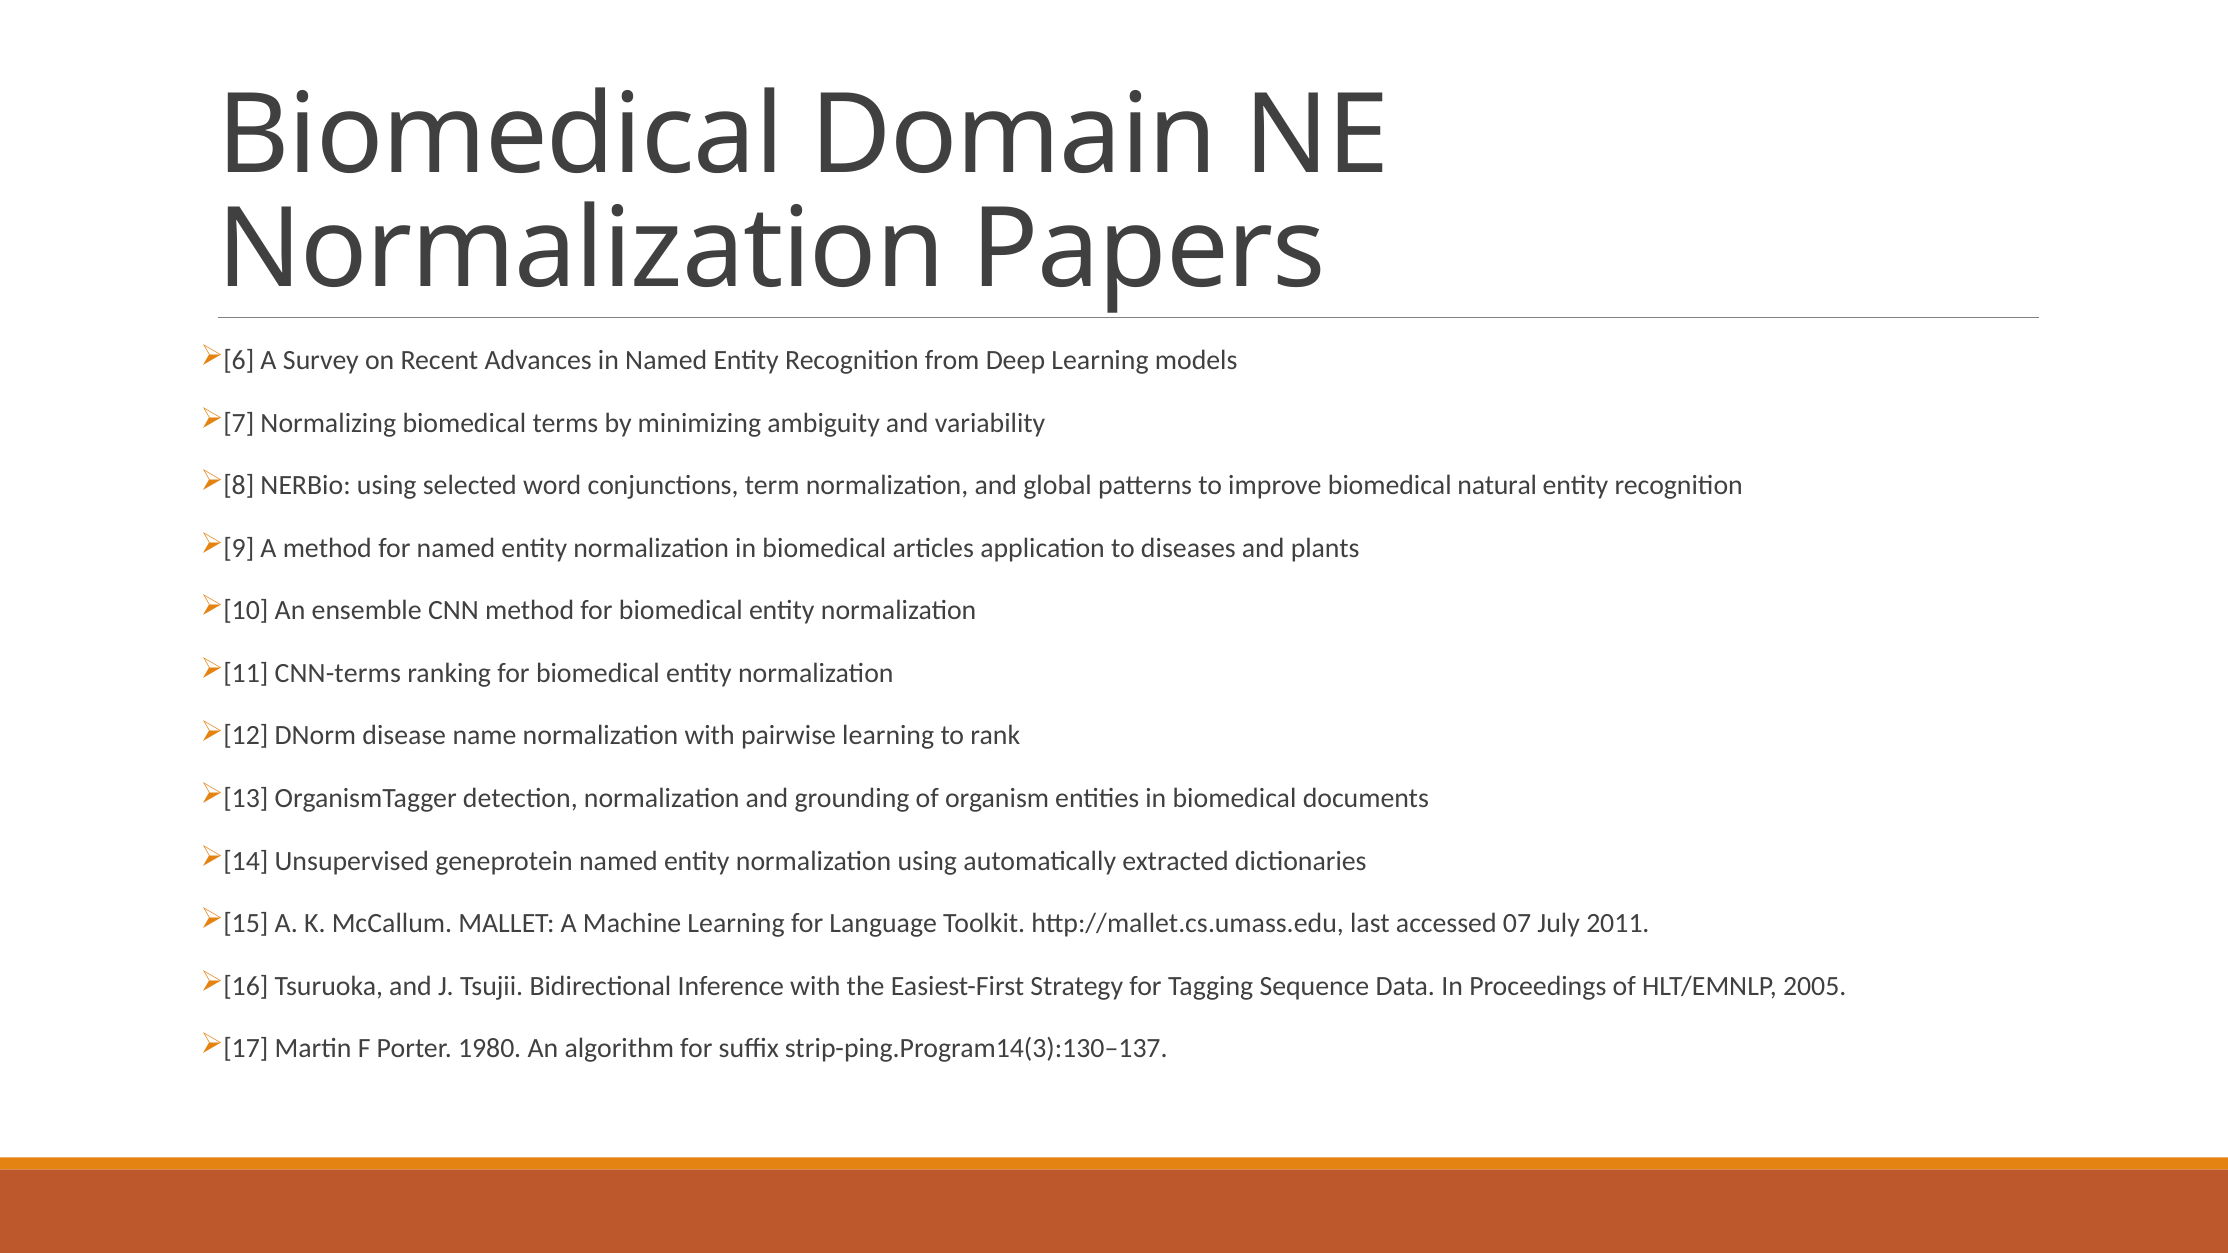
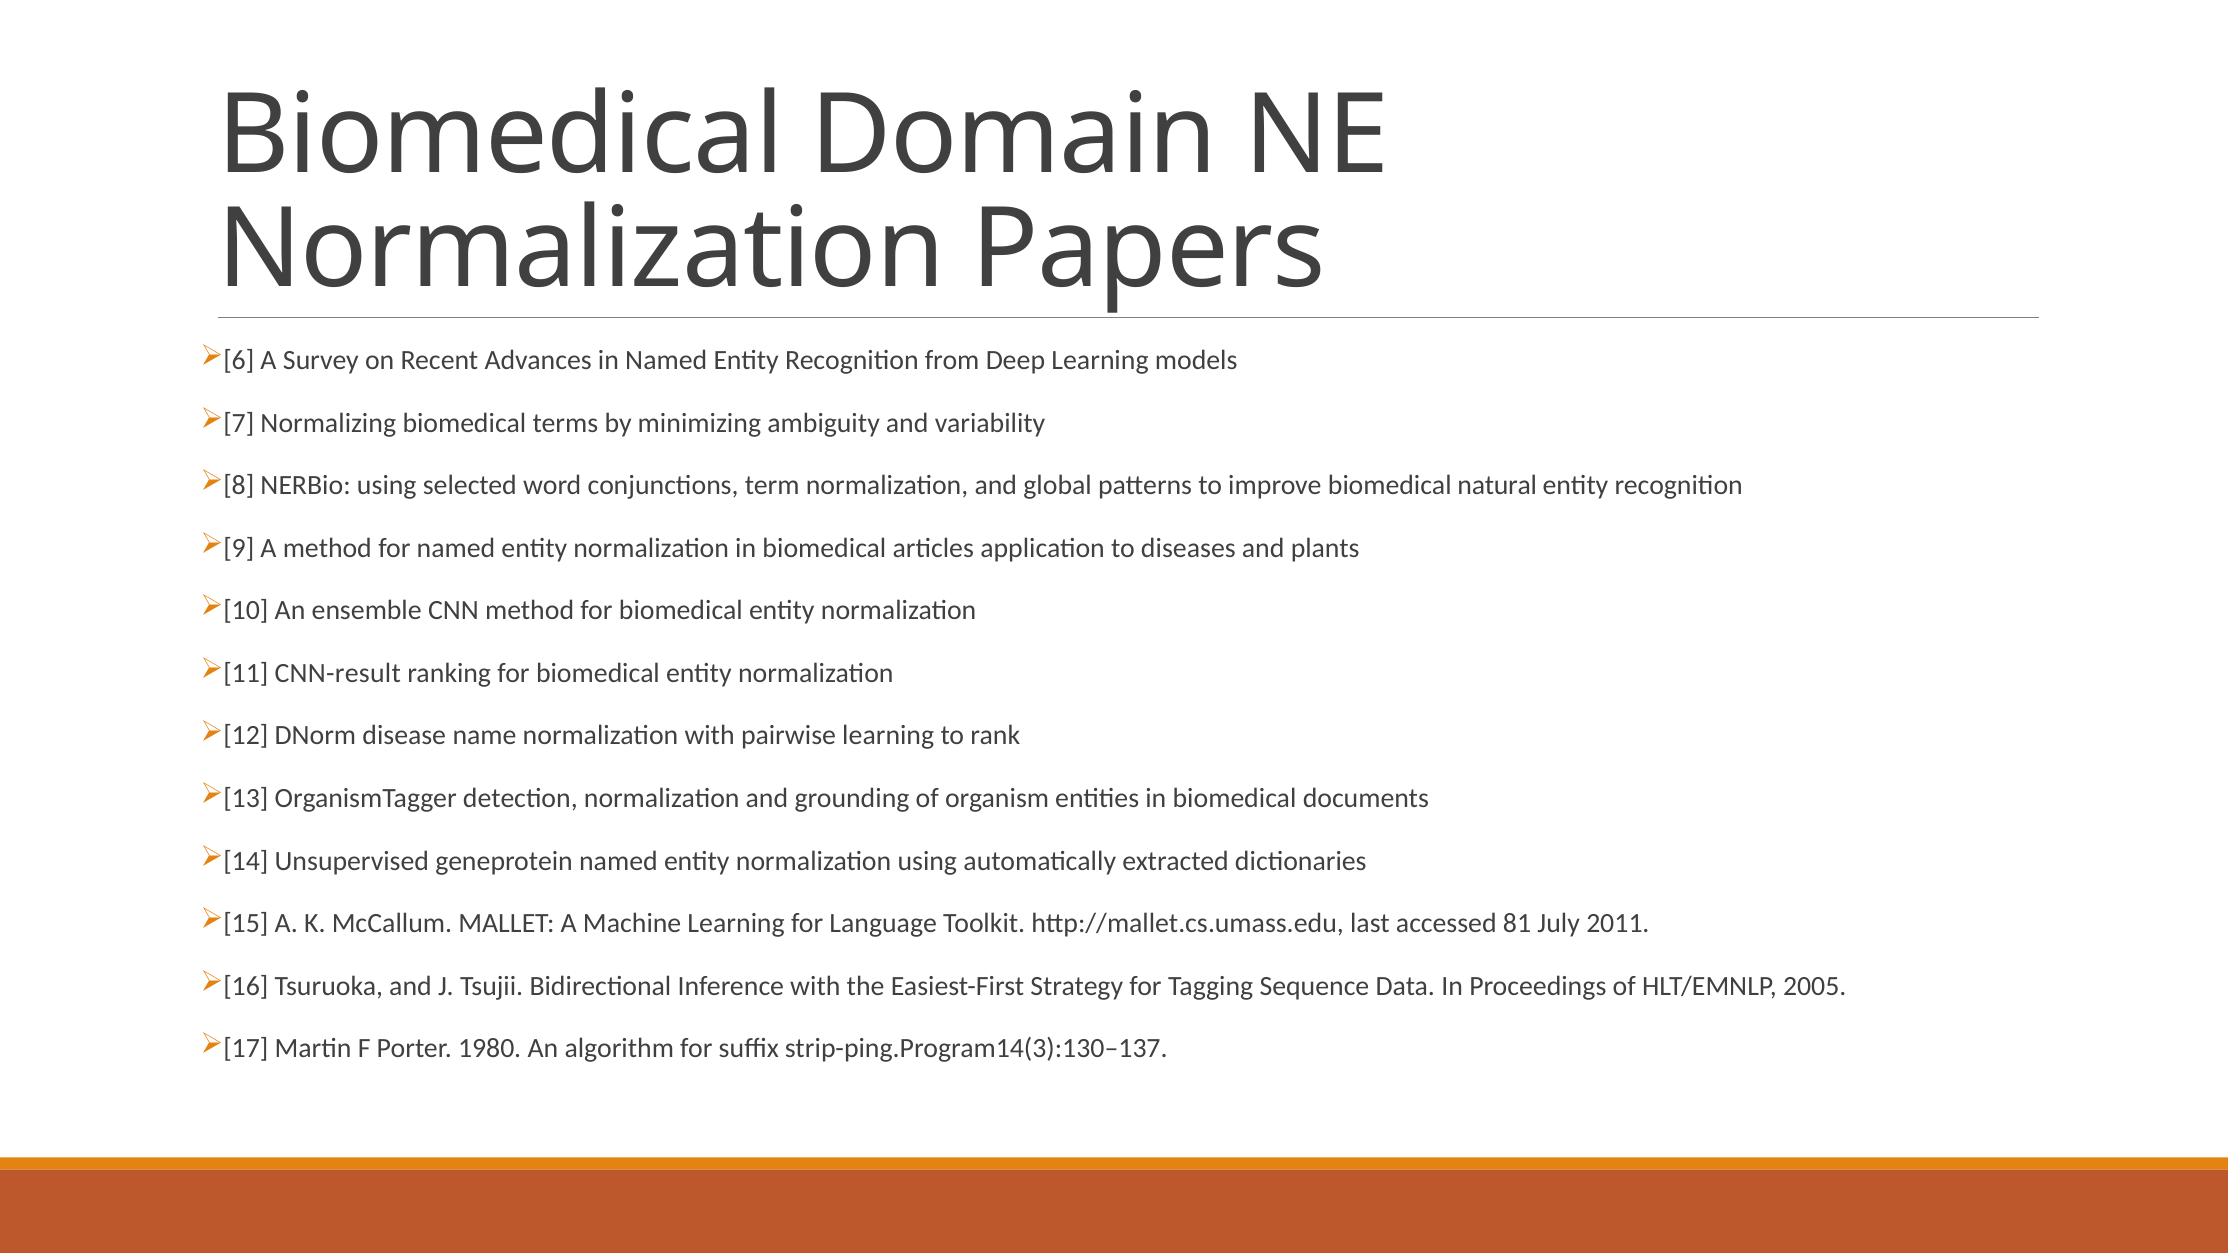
CNN-terms: CNN-terms -> CNN-result (338, 673)
07: 07 -> 81 (1517, 924)
